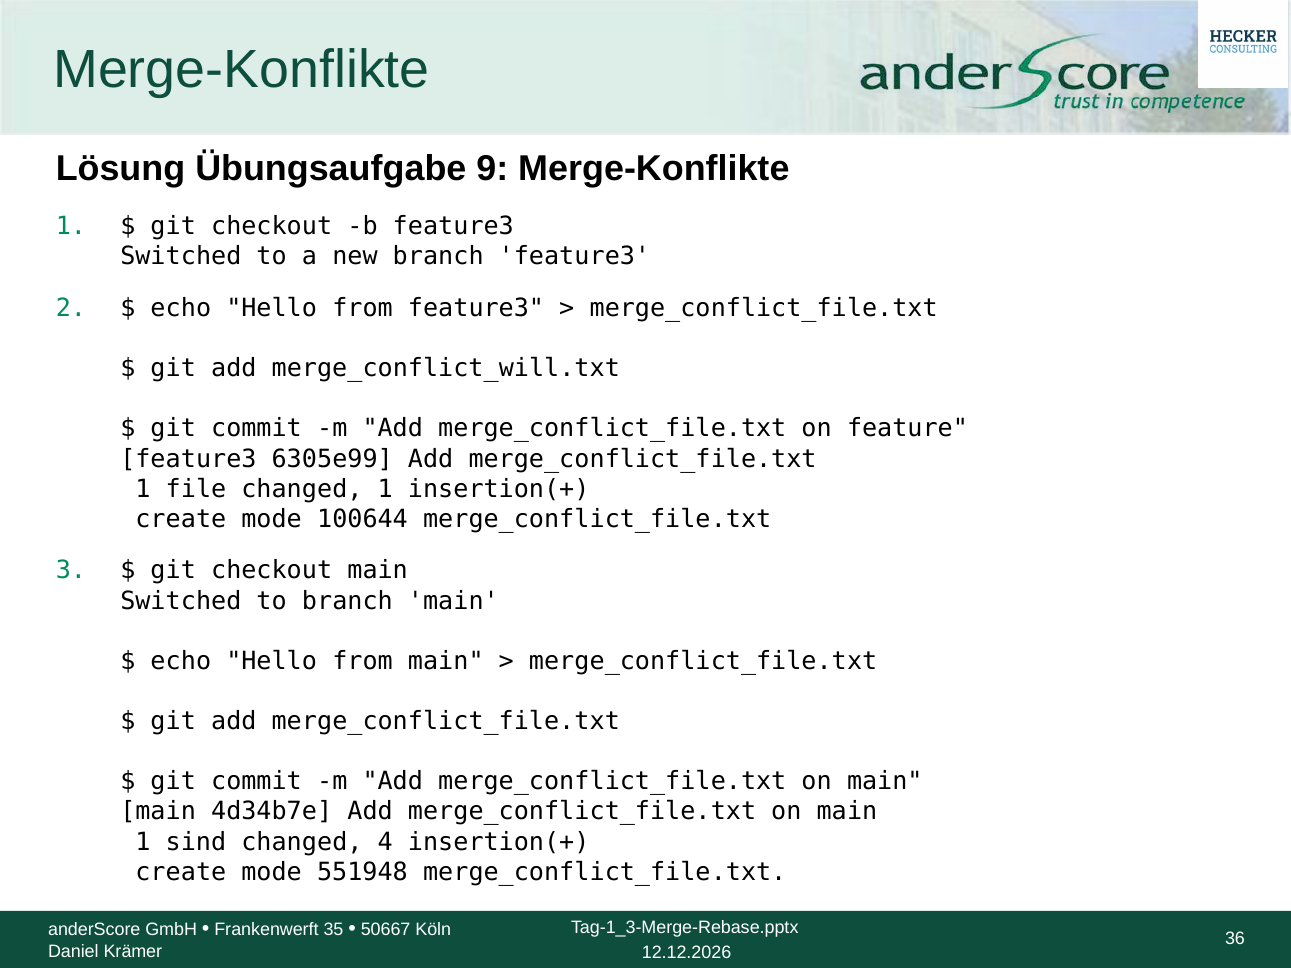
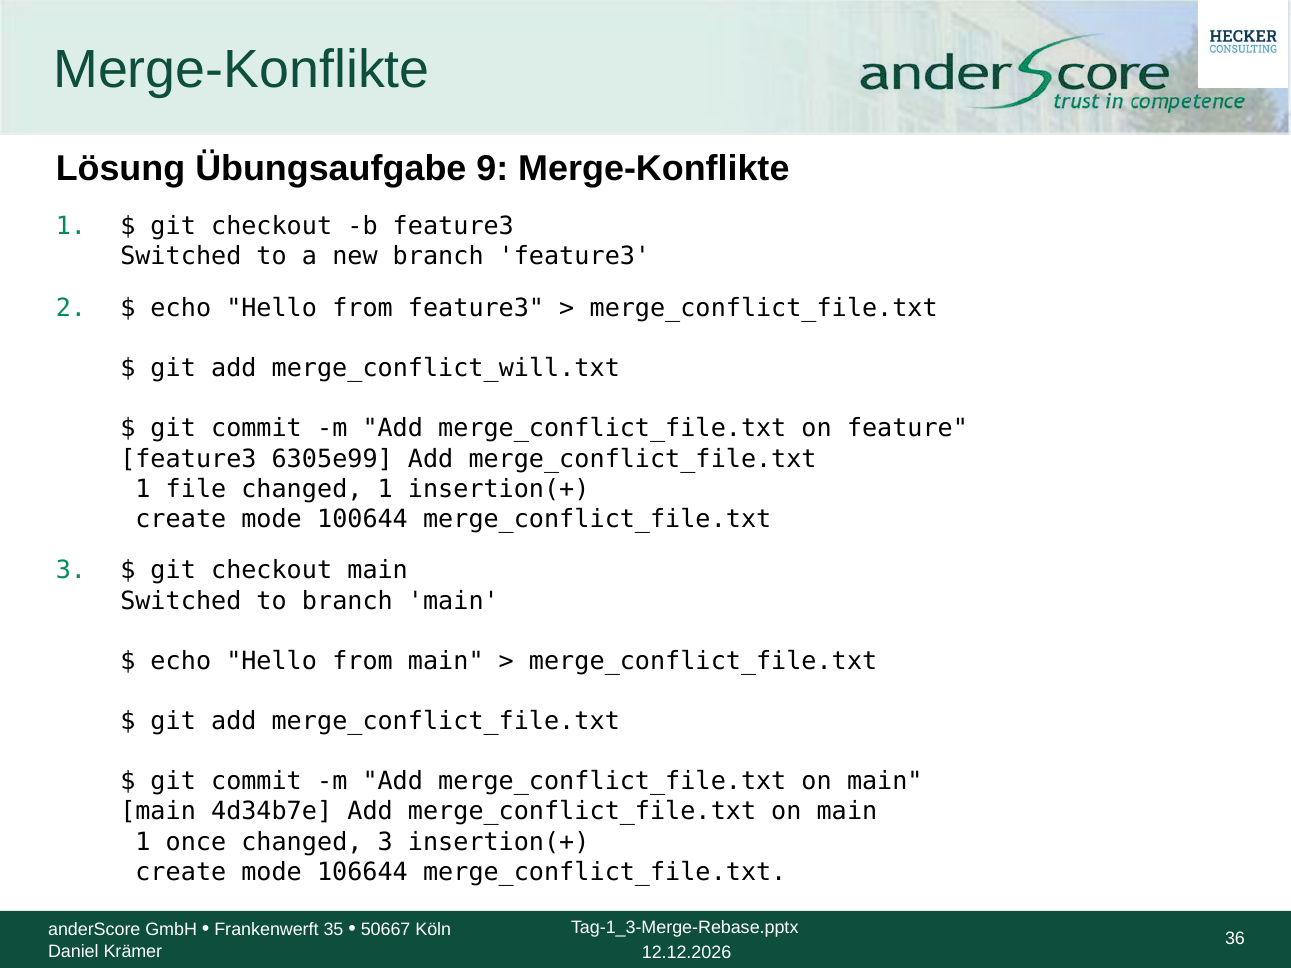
sind: sind -> once (196, 842)
changed 4: 4 -> 3 (385, 842)
551948: 551948 -> 106644 (362, 872)
